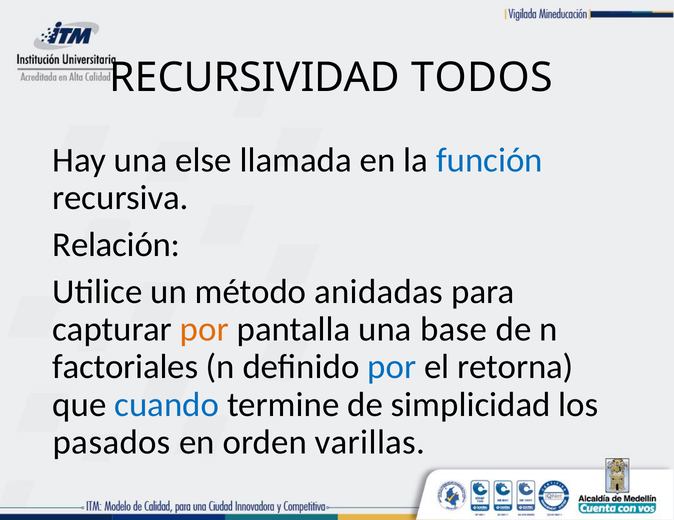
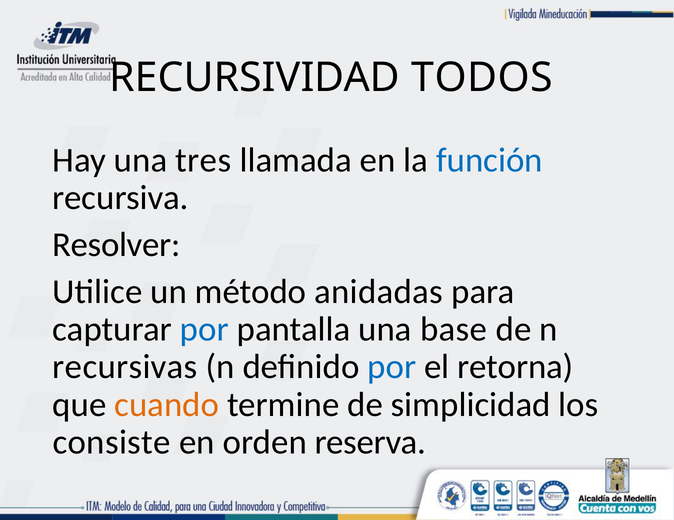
else: else -> tres (203, 160)
Relación: Relación -> Resolver (116, 245)
por colour: orange -> blue (204, 330)
factoriales: factoriales -> recursivas (125, 367)
cuando colour: blue -> orange (167, 405)
pasados: pasados -> consiste (112, 443)
varillas: varillas -> reserva (370, 443)
